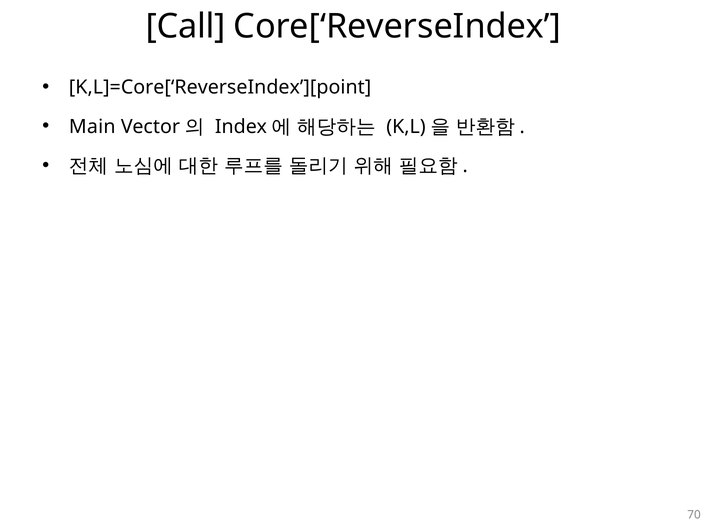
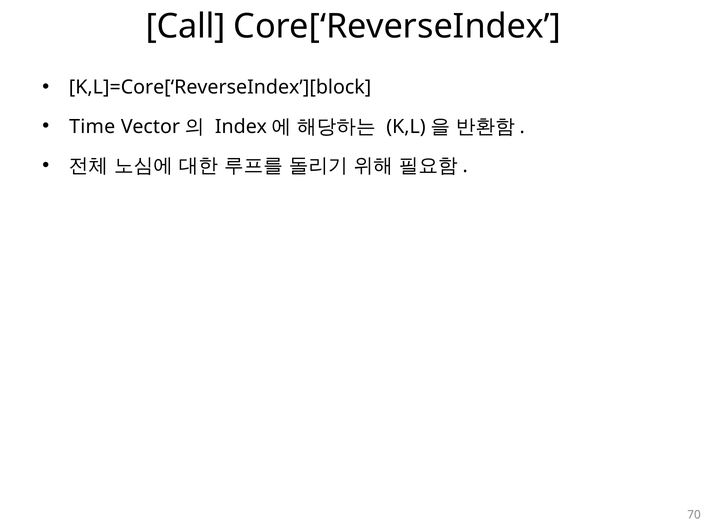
K,L]=Core[‘ReverseIndex’][point: K,L]=Core[‘ReverseIndex’][point -> K,L]=Core[‘ReverseIndex’][block (220, 87)
Main: Main -> Time (92, 127)
